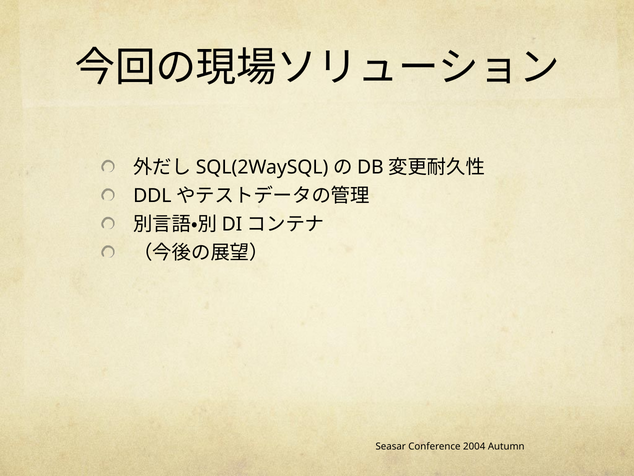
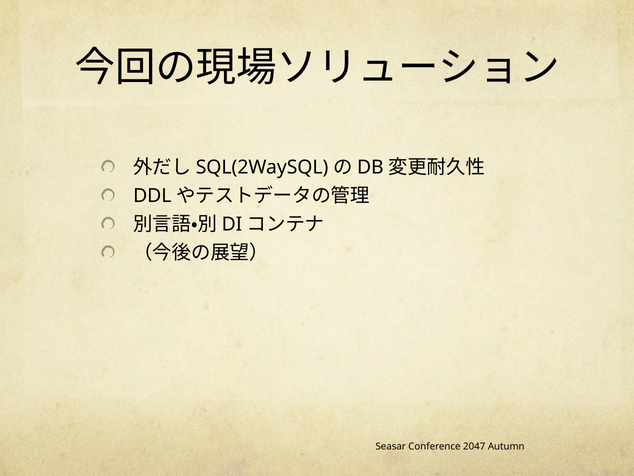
2004: 2004 -> 2047 (474, 446)
